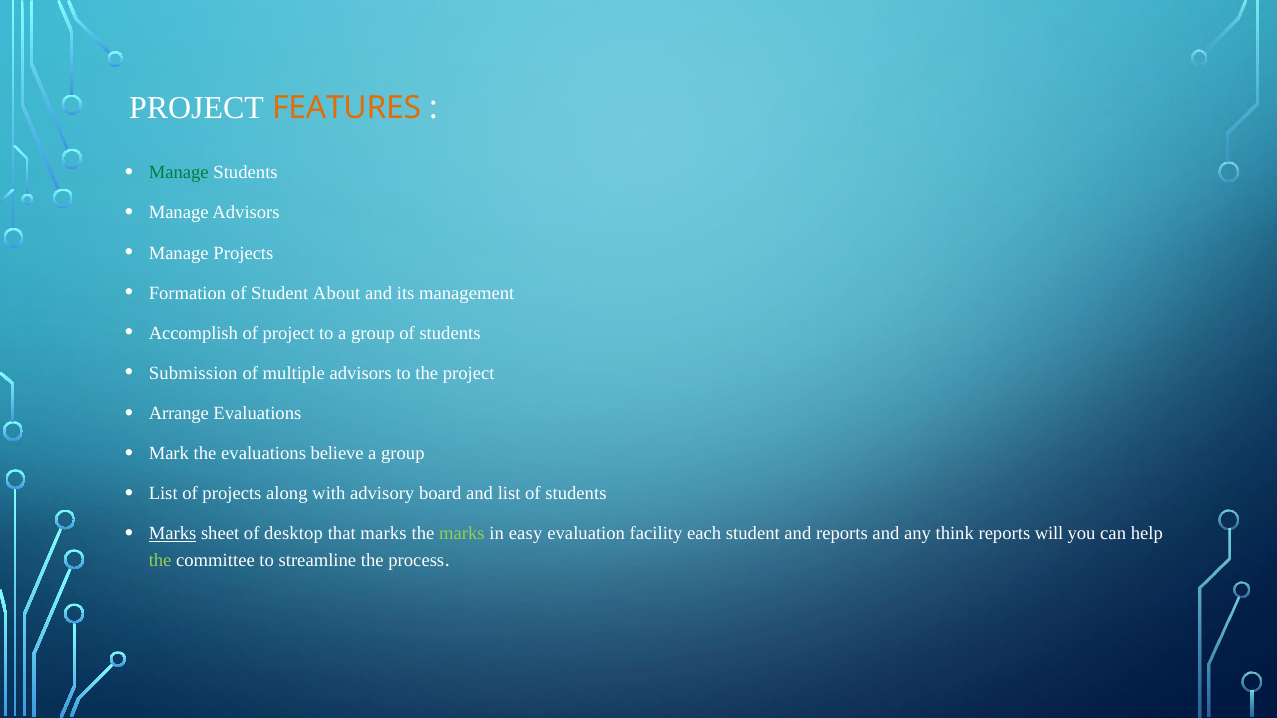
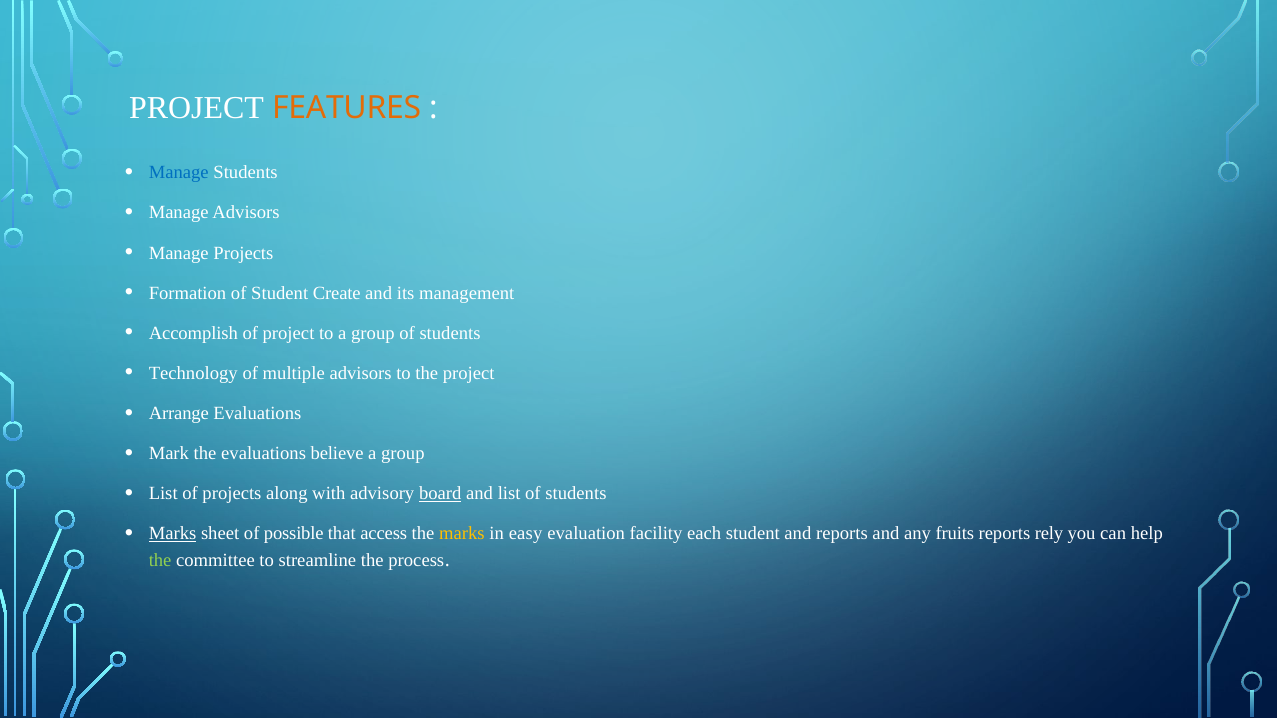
Manage colour: green -> blue (179, 173)
About: About -> Create (337, 293)
Submission: Submission -> Technology (193, 373)
board underline: none -> present (440, 494)
desktop: desktop -> possible (294, 534)
that marks: marks -> access (384, 534)
marks colour: light green -> yellow (462, 534)
think: think -> fruits (955, 534)
will: will -> rely (1049, 534)
